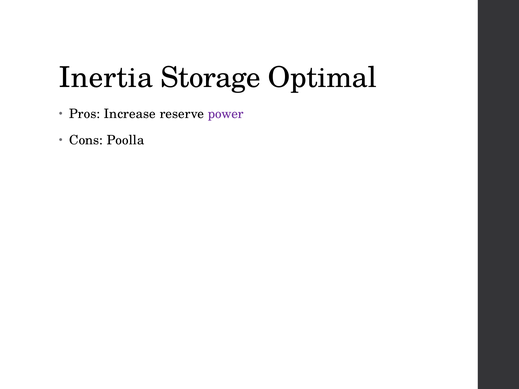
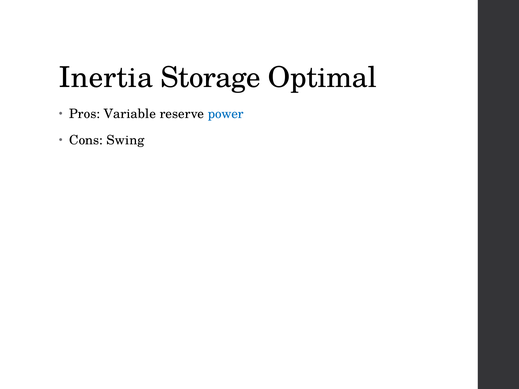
Increase: Increase -> Variable (130, 114)
power colour: purple -> blue (226, 114)
Poolla: Poolla -> Swing (126, 140)
